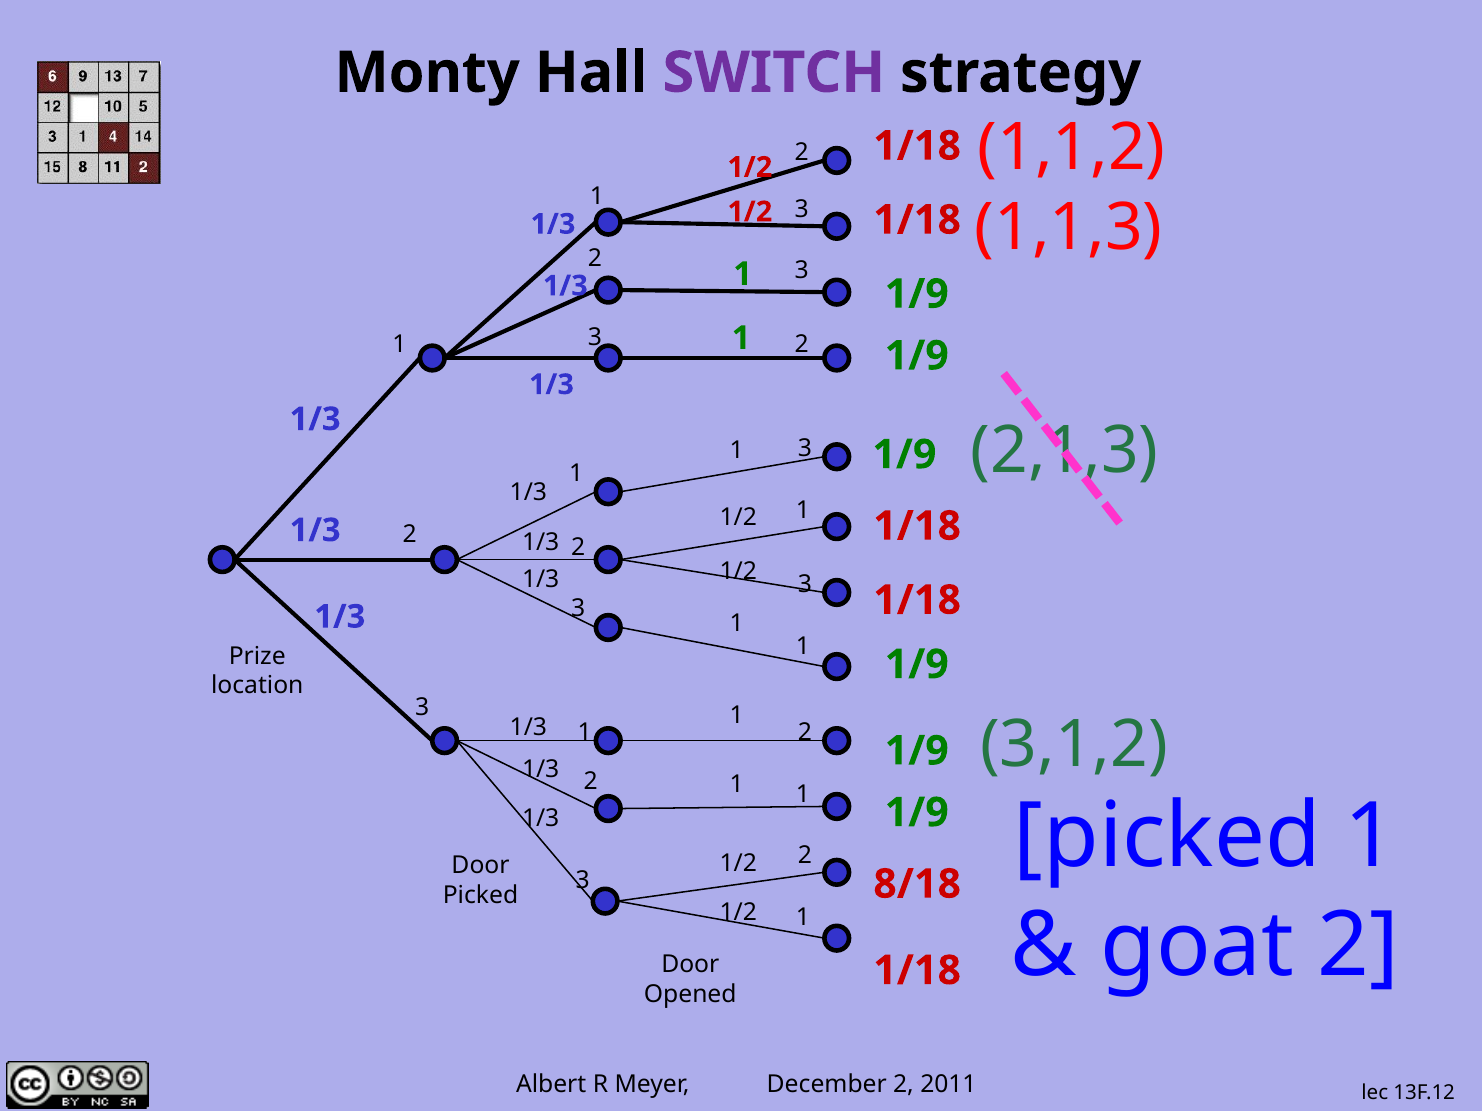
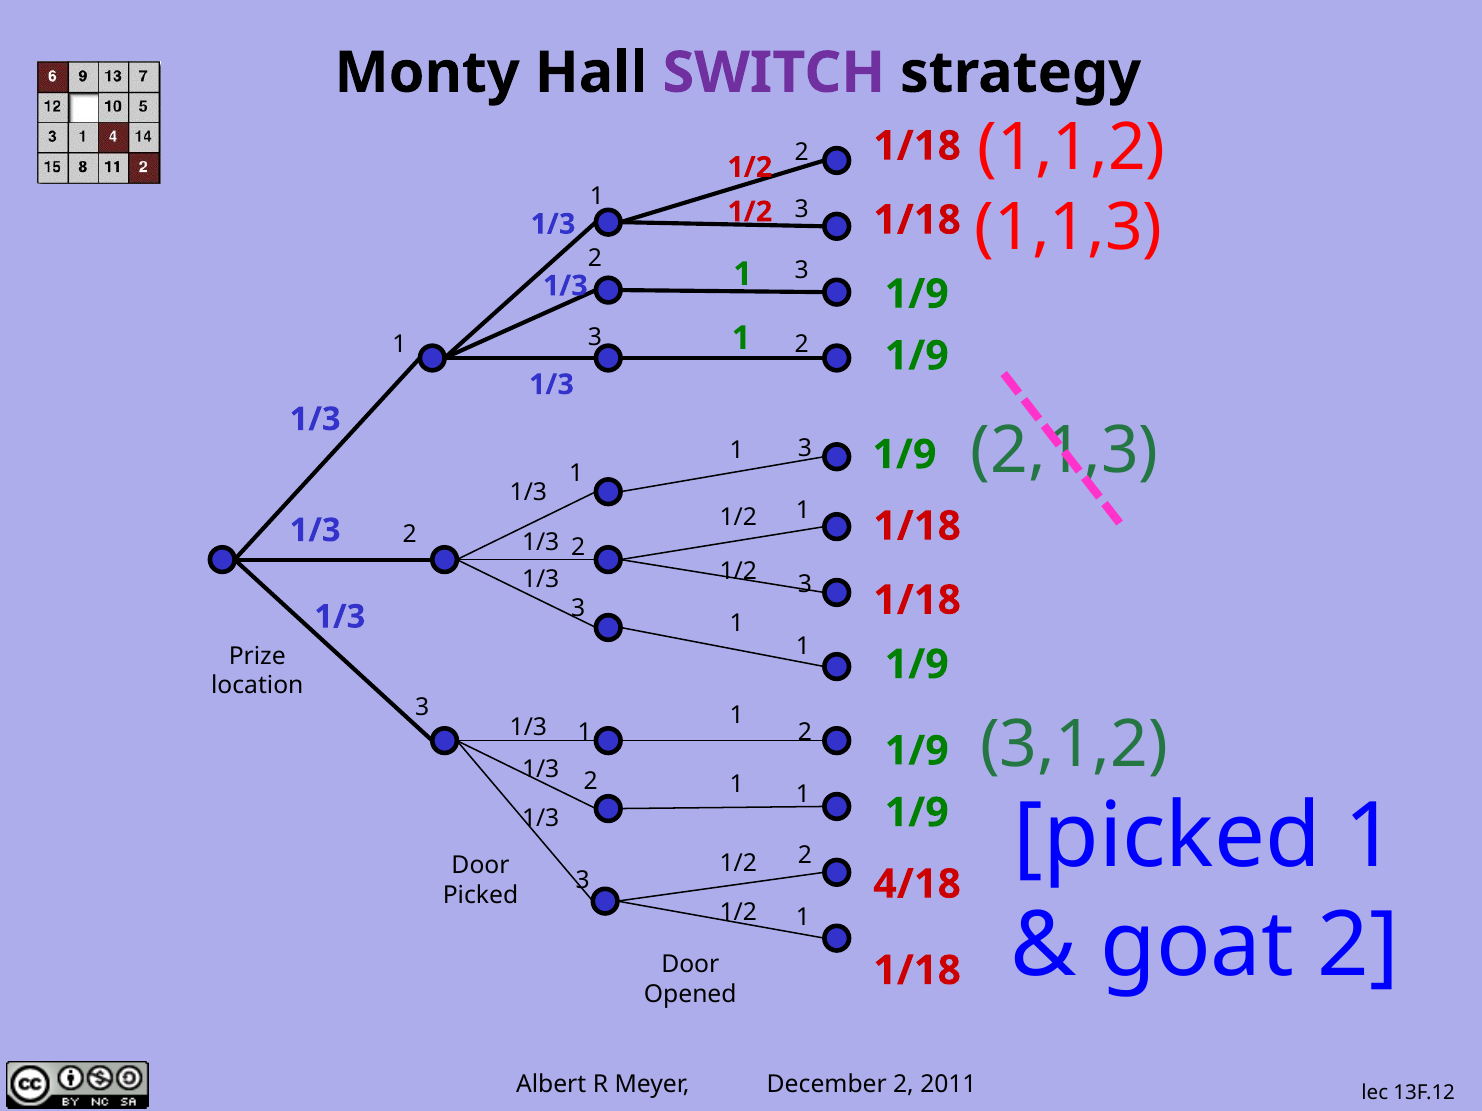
8/18: 8/18 -> 4/18 (917, 884)
